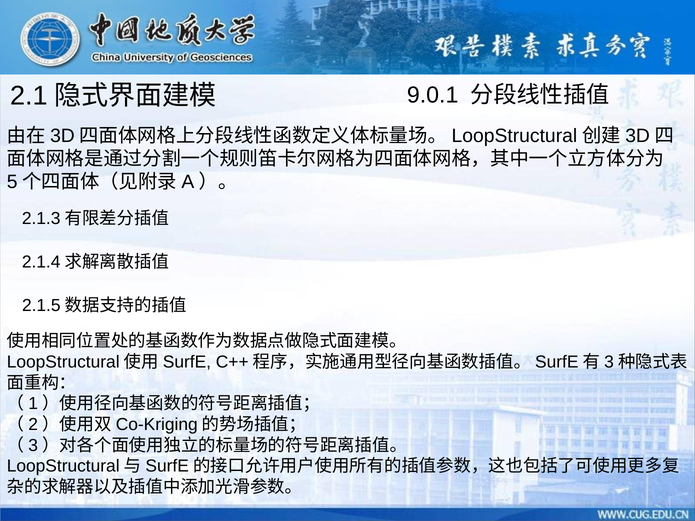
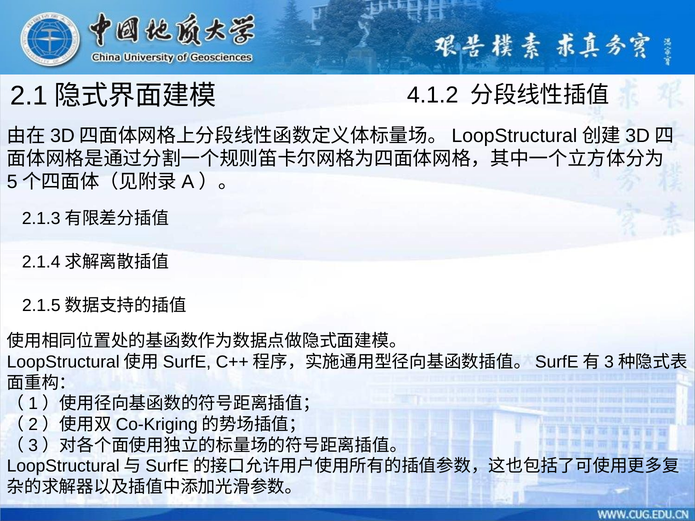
9.0.1: 9.0.1 -> 4.1.2 (433, 95)
